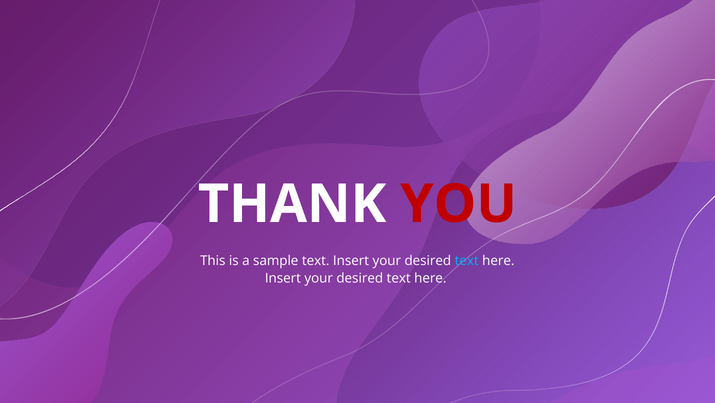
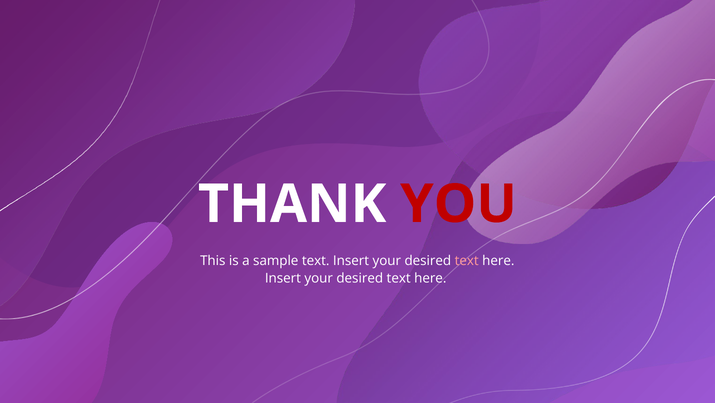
text colour: light blue -> pink (467, 260)
